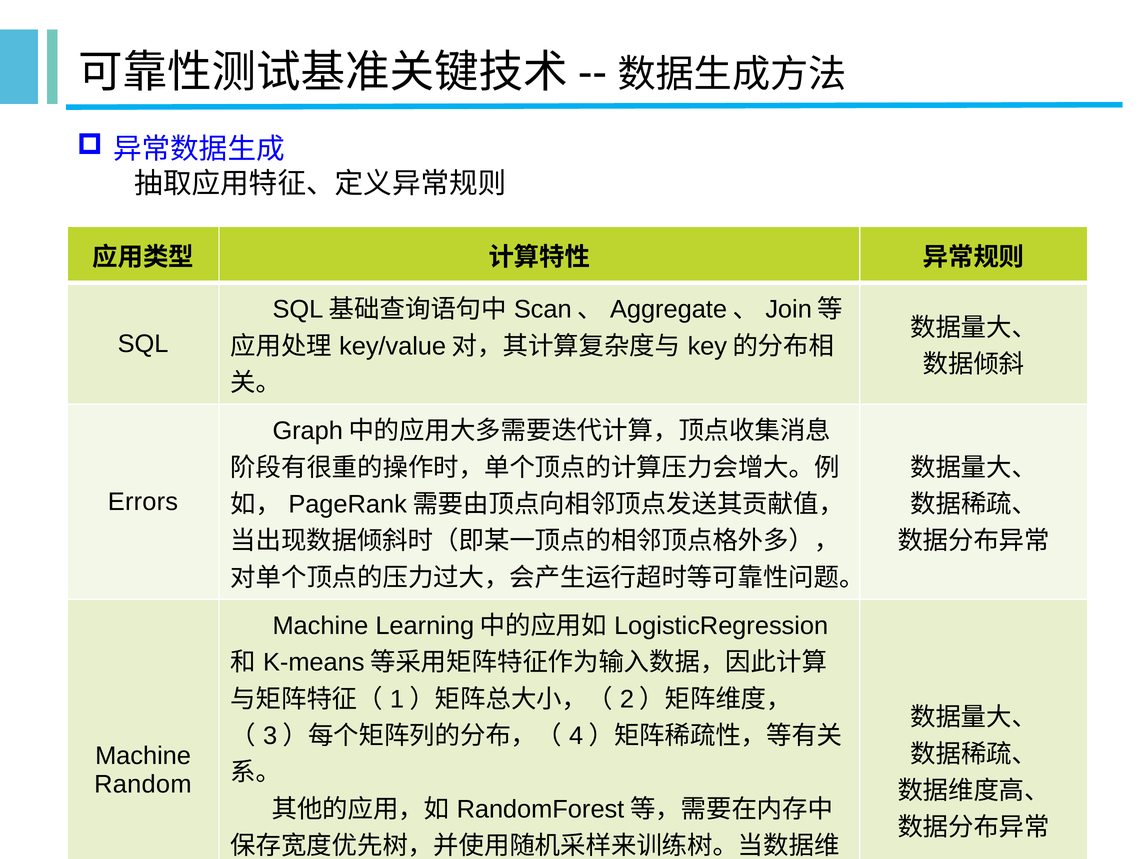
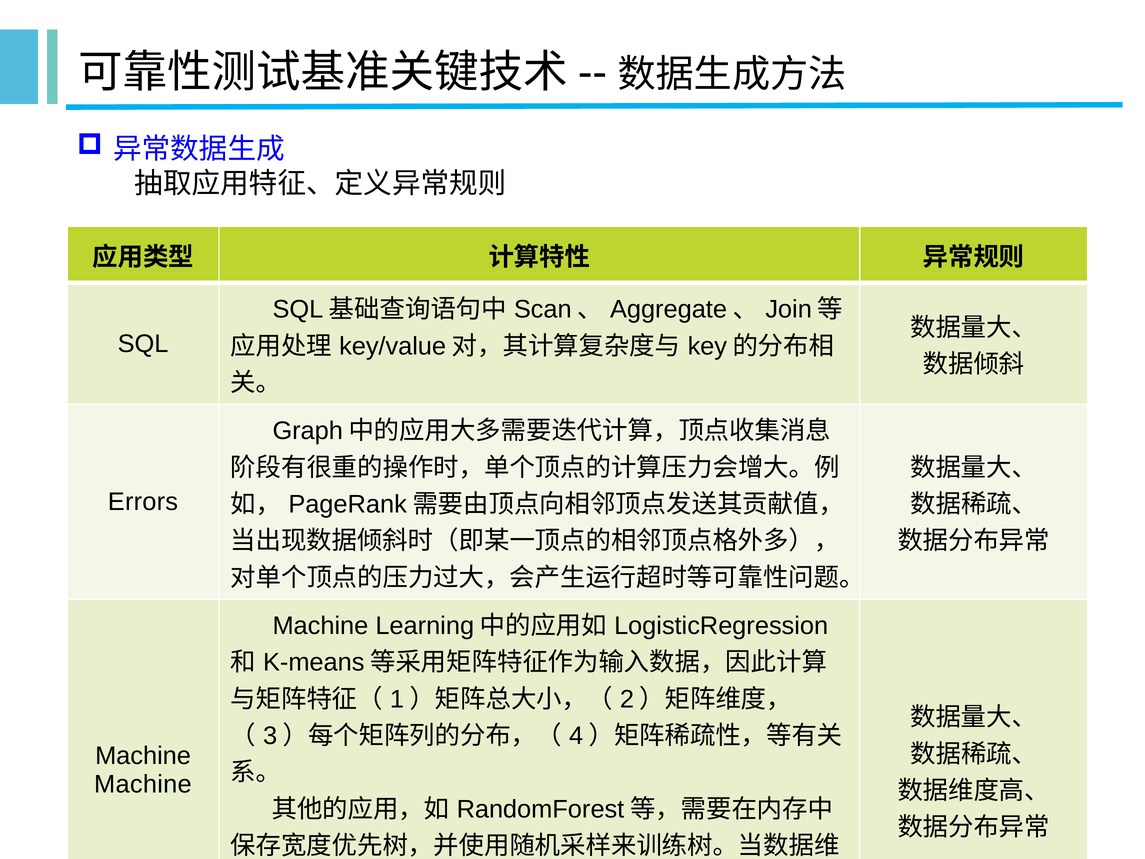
Random: Random -> Machine (143, 784)
